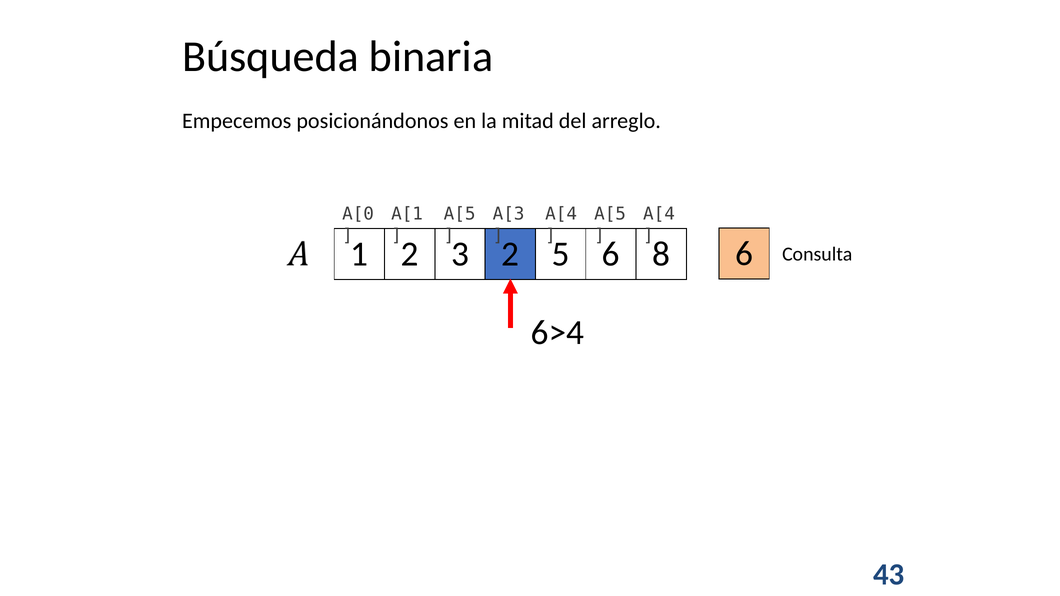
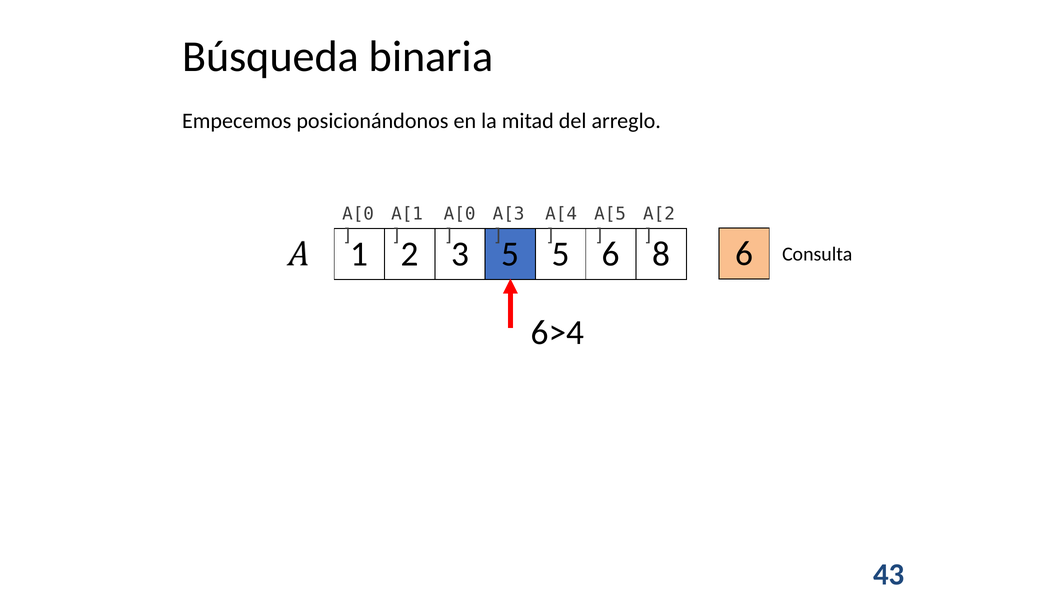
A[5: A[5 -> A[0 (460, 214)
A[4: A[4 -> A[2 (659, 214)
3 2: 2 -> 5 (510, 254)
